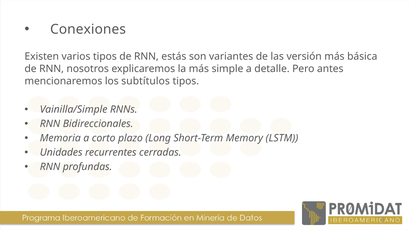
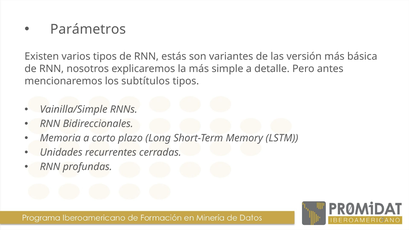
Conexiones: Conexiones -> Parámetros (88, 29)
